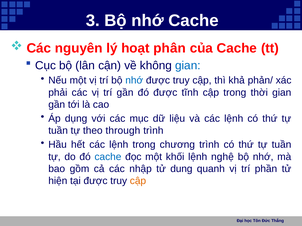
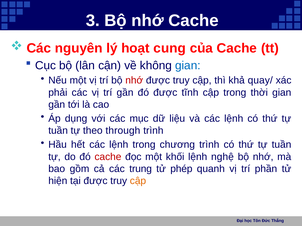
phân: phân -> cung (170, 48)
nhớ colour: blue -> red (134, 81)
phản/: phản/ -> quay/ (260, 81)
cache colour: blue -> red (108, 157)
nhập: nhập -> trung (141, 169)
dung: dung -> phép (181, 169)
